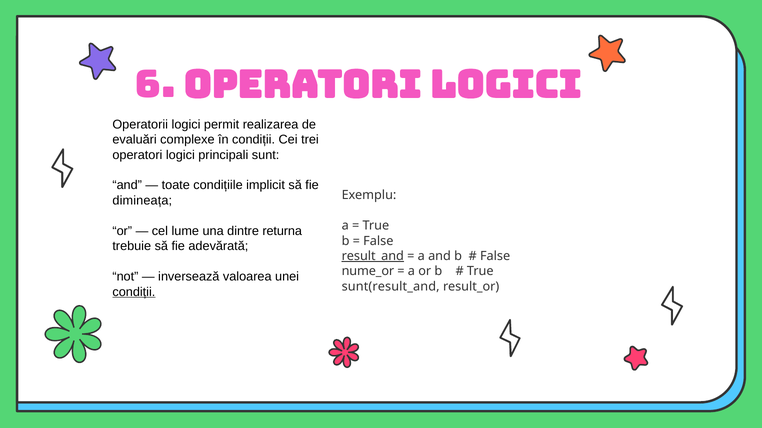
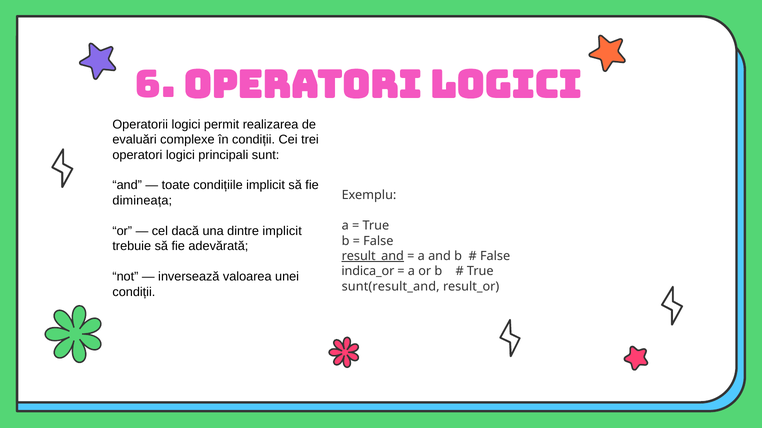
lume: lume -> dacă (185, 231)
dintre returna: returna -> implicit (282, 231)
nume_or: nume_or -> indica_or (368, 272)
condiții underline: present -> none (134, 292)
